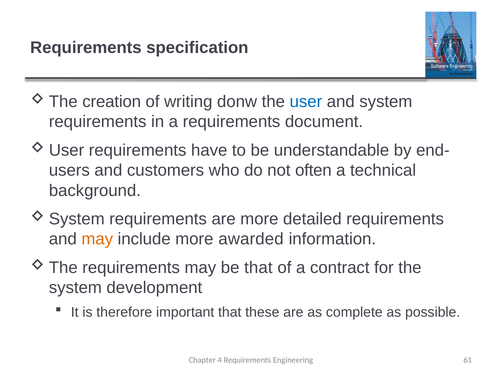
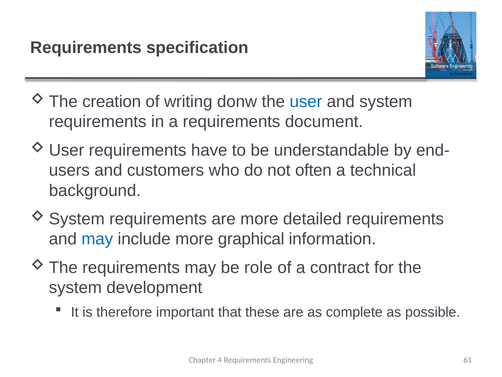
may colour: orange -> blue (97, 239)
awarded: awarded -> graphical (251, 239)
be that: that -> role (258, 267)
